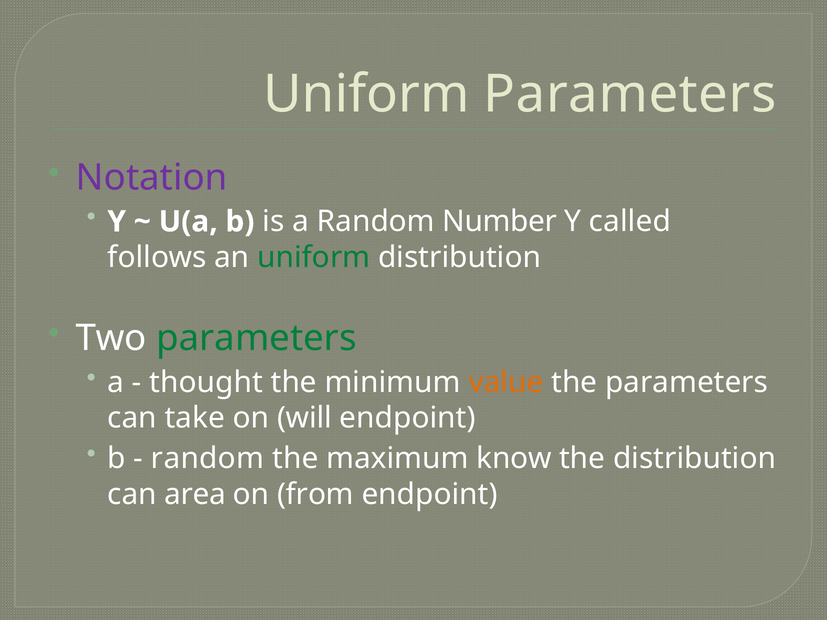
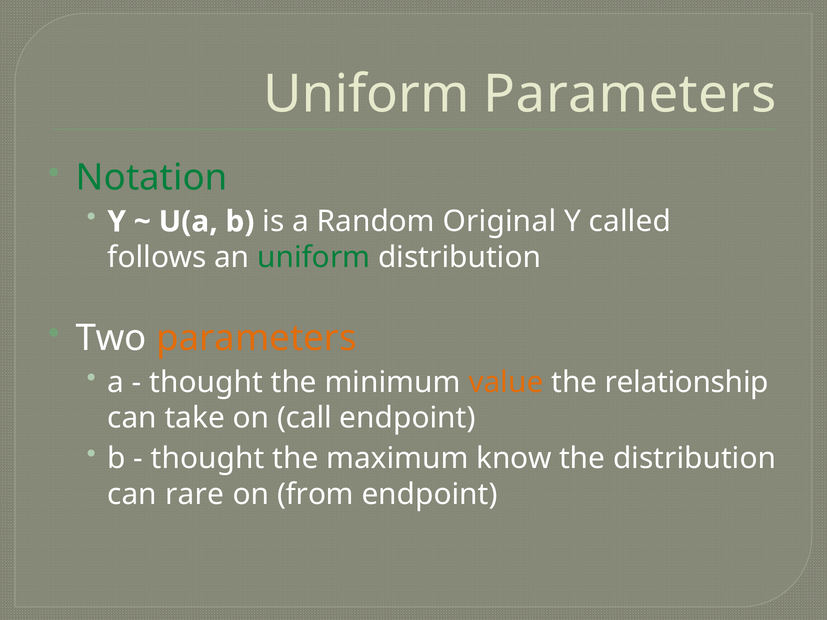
Notation colour: purple -> green (152, 178)
Number: Number -> Original (499, 222)
parameters colour: green -> orange (256, 338)
the parameters: parameters -> relationship (687, 382)
will: will -> call (304, 418)
random: random -> thought (208, 459)
area: area -> rare (195, 494)
